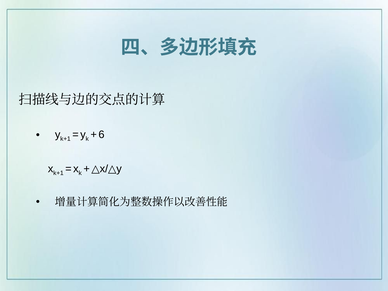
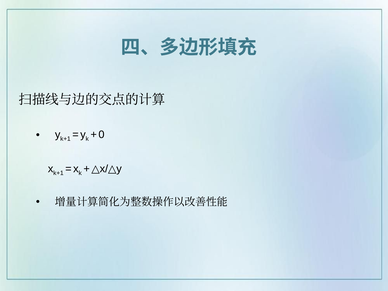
6: 6 -> 0 (101, 135)
